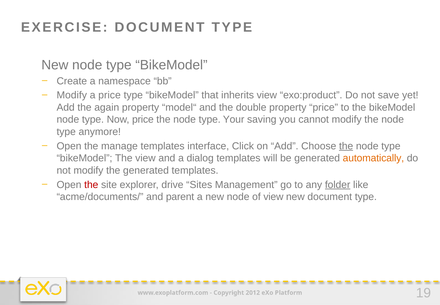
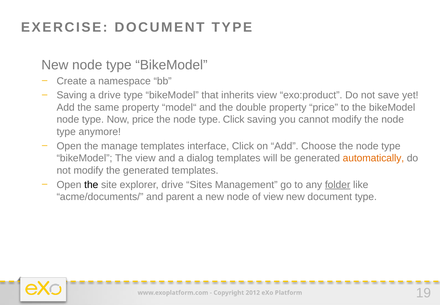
Modify: Modify -> Saving (72, 95)
a price: price -> drive (110, 95)
again: again -> same (107, 107)
type Your: Your -> Click (234, 119)
the underline: present -> none (346, 146)
the colour: red -> black (91, 184)
